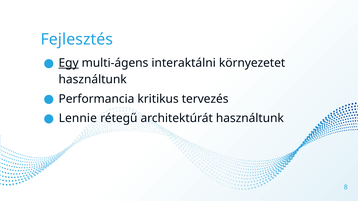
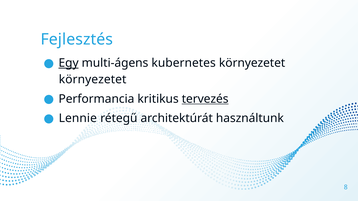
interaktálni: interaktálni -> kubernetes (184, 63)
használtunk: használtunk -> környezetet (93, 80)
tervezés underline: none -> present (205, 99)
